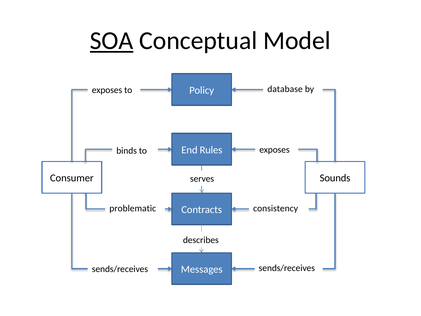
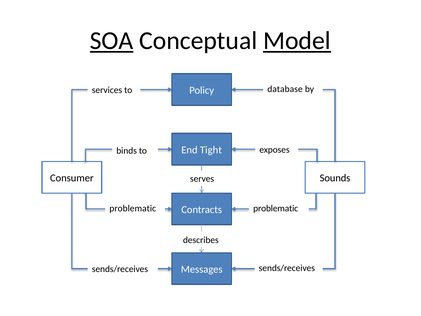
Model underline: none -> present (297, 41)
exposes: exposes -> services (107, 90)
Rules: Rules -> Tight (211, 150)
consistency: consistency -> problematic (276, 208)
